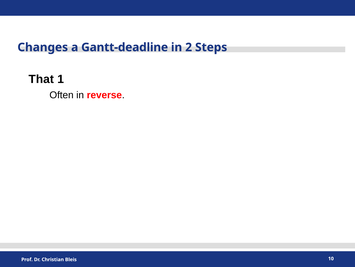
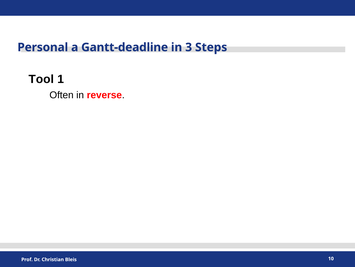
Changes: Changes -> Personal (43, 47)
2: 2 -> 3 (189, 47)
That: That -> Tool (41, 79)
